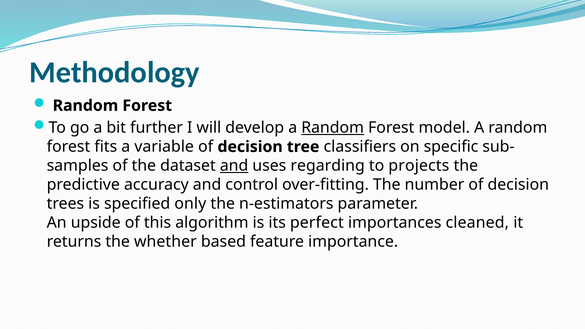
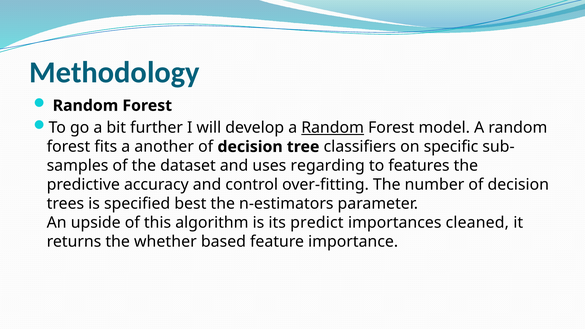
variable: variable -> another (164, 147)
and underline: present -> none (234, 166)
projects: projects -> features (419, 166)
only: only -> best (190, 204)
perfect: perfect -> predict (317, 223)
